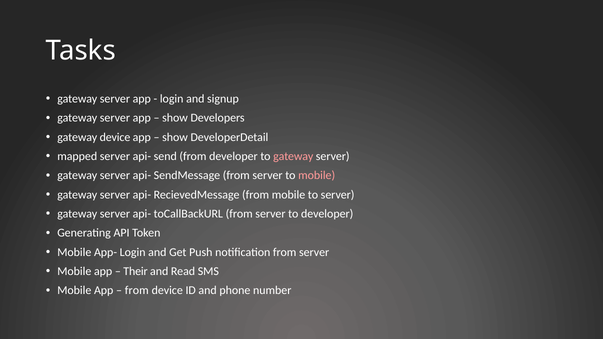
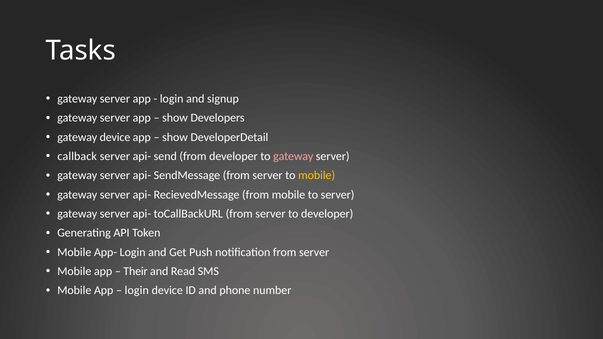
mapped: mapped -> callback (77, 156)
mobile colour: pink -> yellow (317, 176)
from: from -> login (137, 291)
